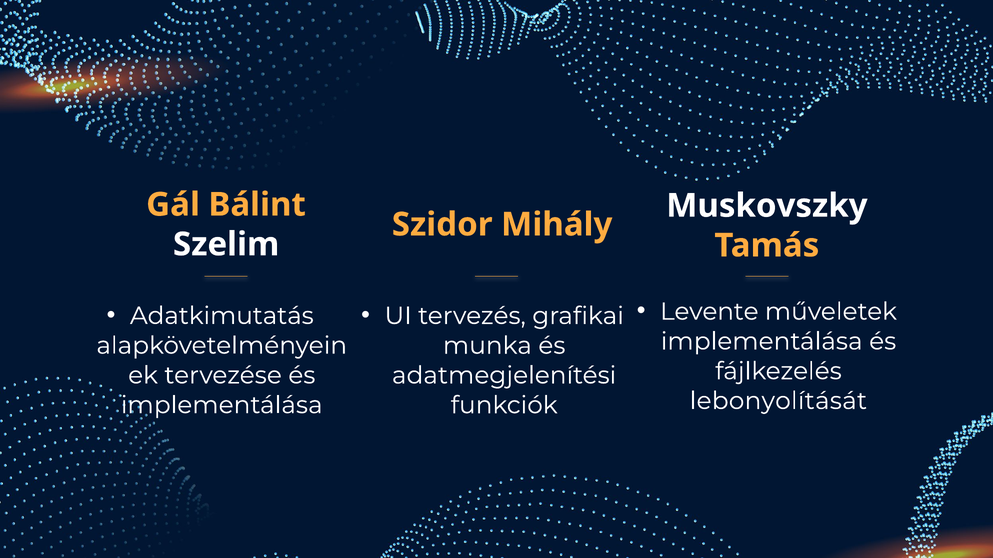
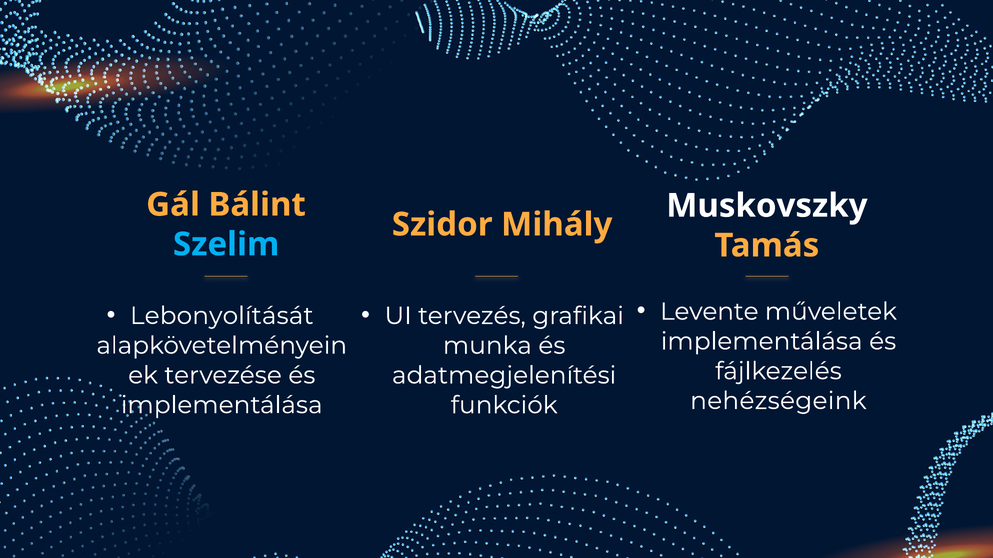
Szelim colour: white -> light blue (226, 245)
Adatkimutatás: Adatkimutatás -> Lebonyolítását (222, 316)
lebonyolítását: lebonyolítását -> nehézségeink (778, 401)
